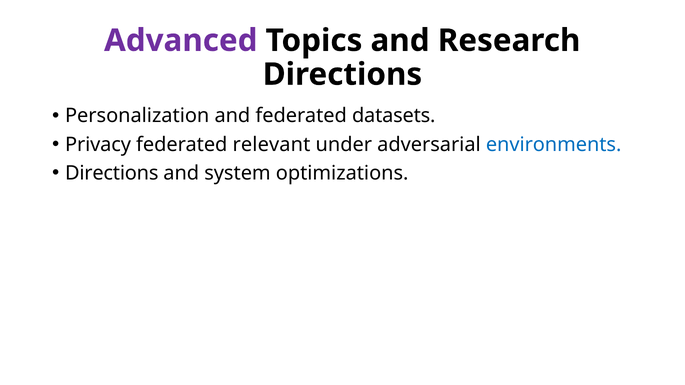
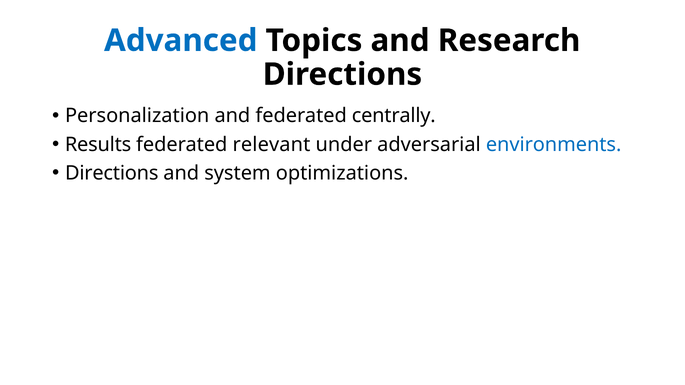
Advanced colour: purple -> blue (181, 41)
datasets: datasets -> centrally (394, 116)
Privacy: Privacy -> Results (98, 145)
